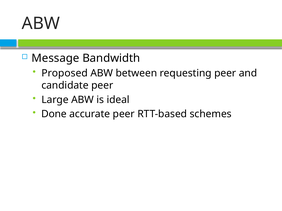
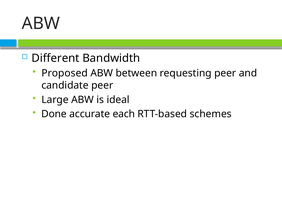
Message: Message -> Different (55, 58)
accurate peer: peer -> each (124, 114)
